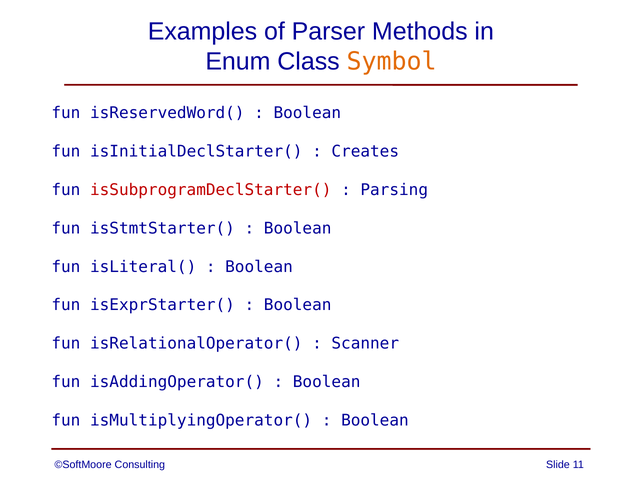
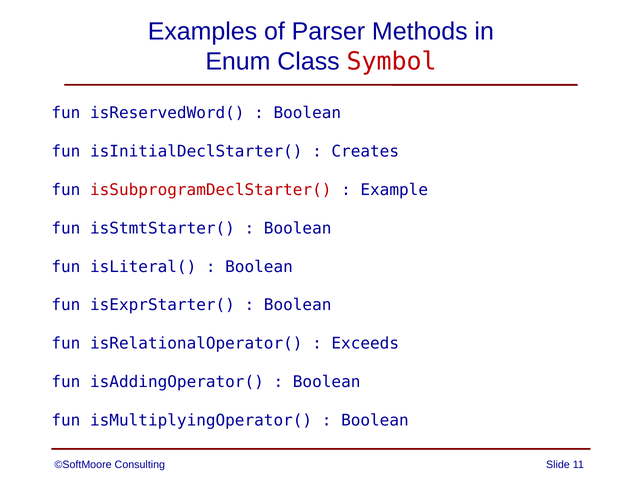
Symbol colour: orange -> red (392, 62)
Parsing: Parsing -> Example (394, 190)
Scanner: Scanner -> Exceeds (365, 344)
